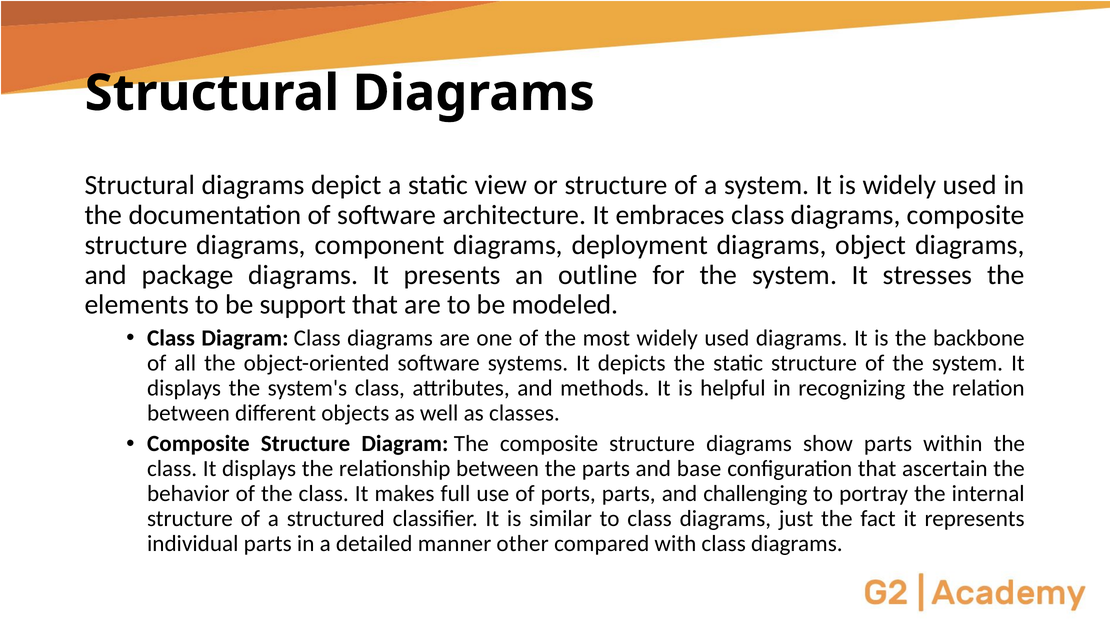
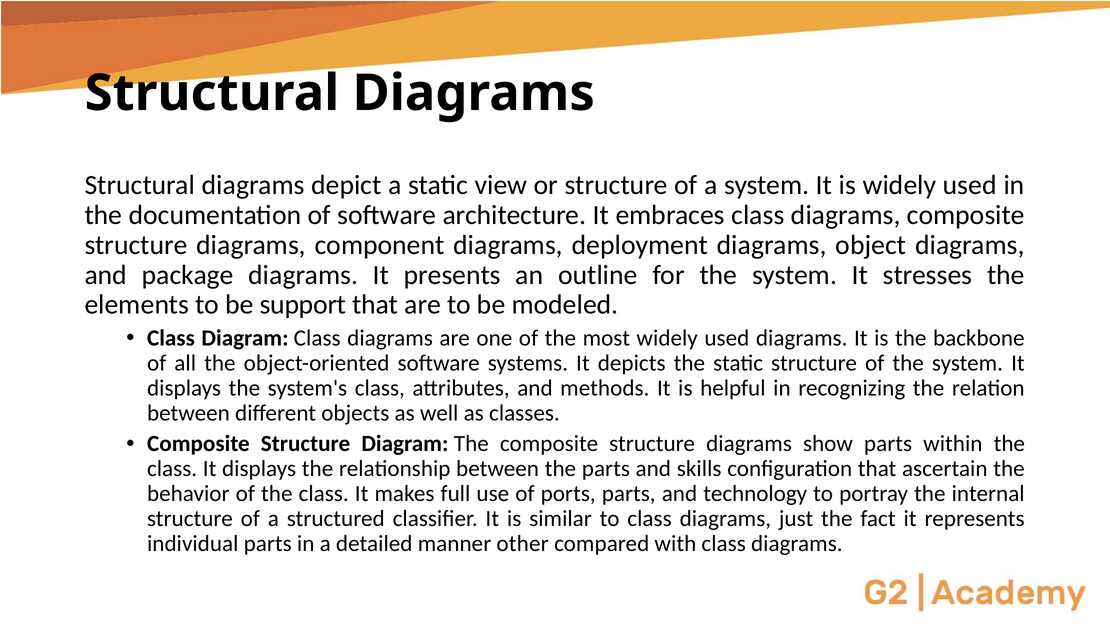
base: base -> skills (699, 469)
challenging: challenging -> technology (755, 494)
